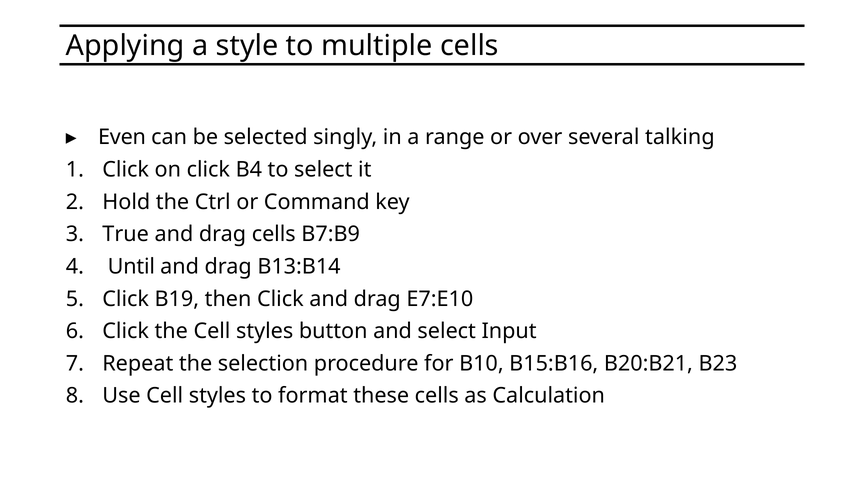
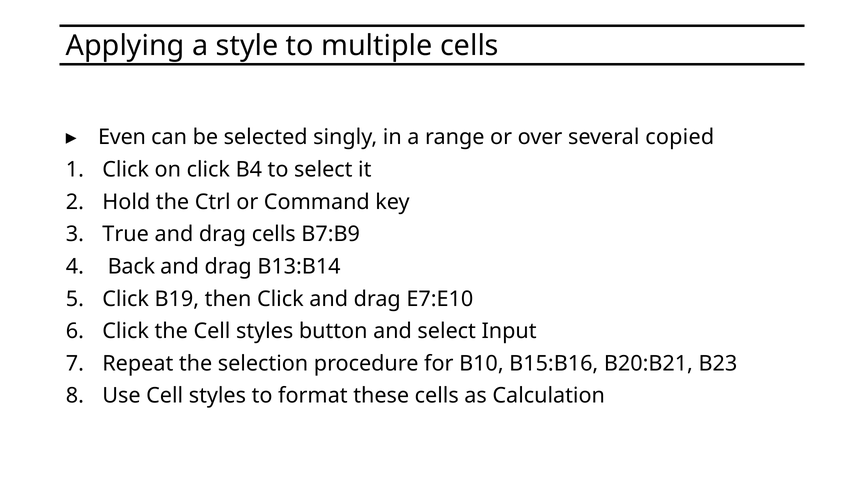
talking: talking -> copied (680, 137)
Until: Until -> Back (131, 267)
